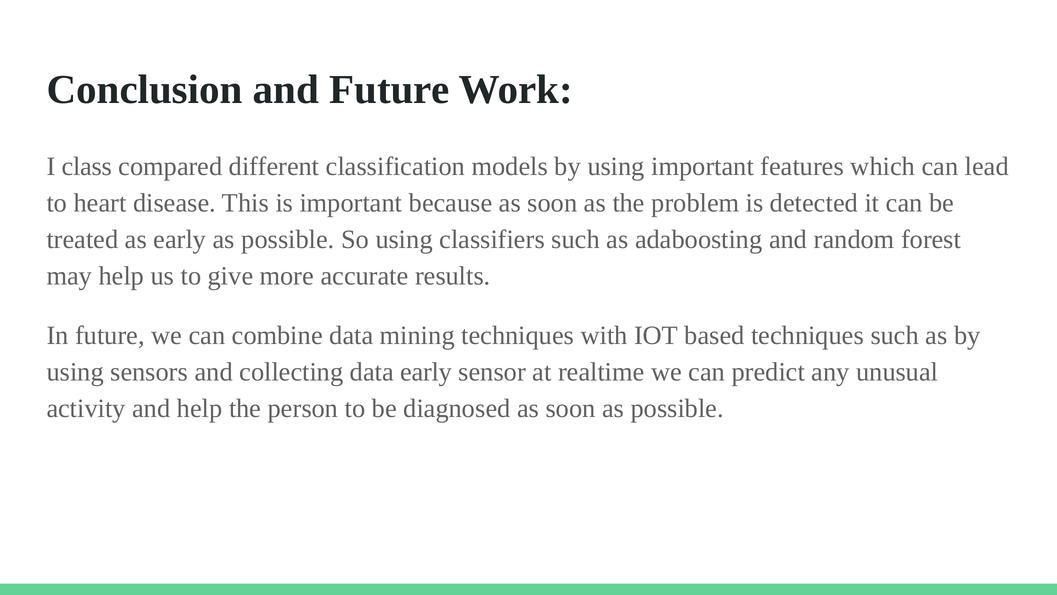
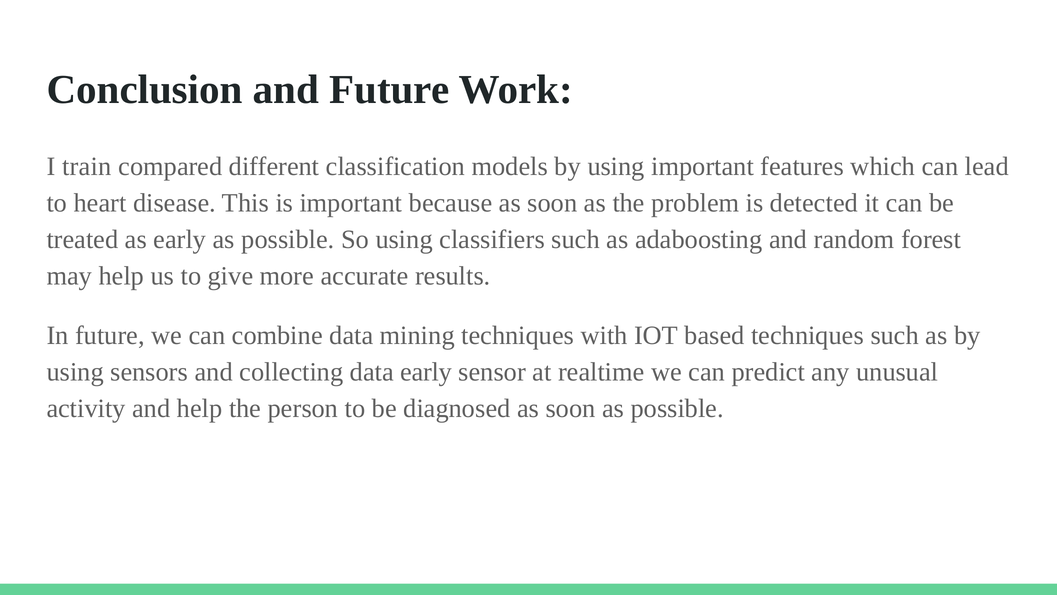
class: class -> train (87, 166)
